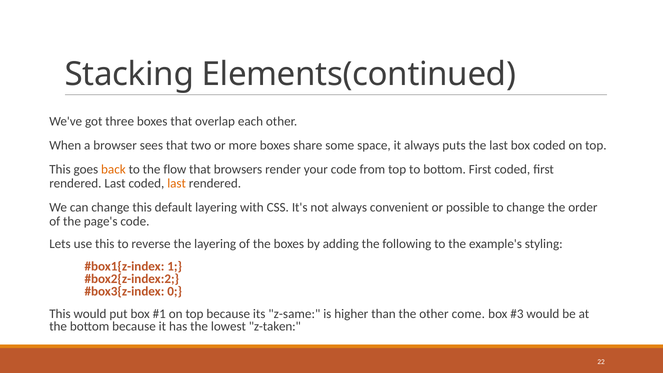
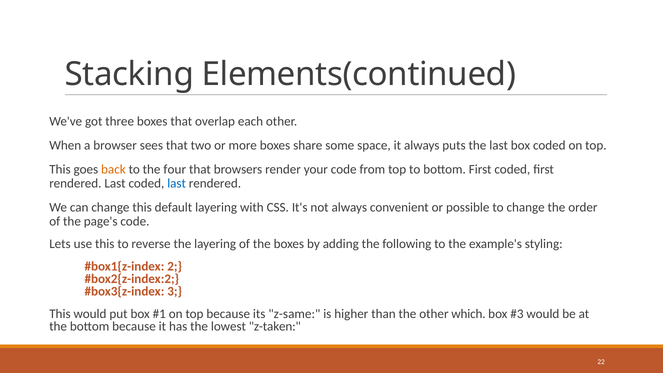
flow: flow -> four (175, 169)
last colour: orange -> blue (177, 183)
1: 1 -> 2 (175, 266)
0: 0 -> 3 (175, 291)
come: come -> which (468, 314)
